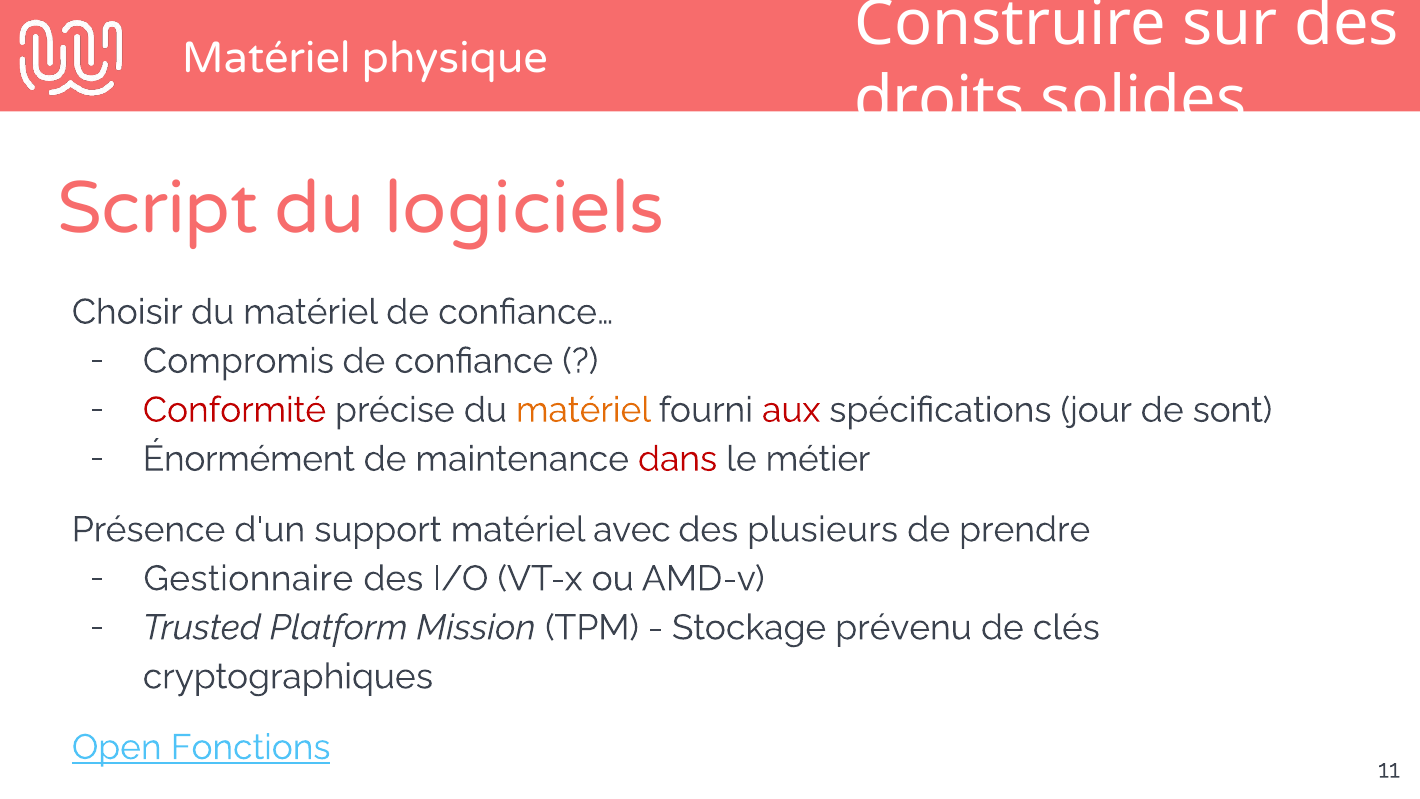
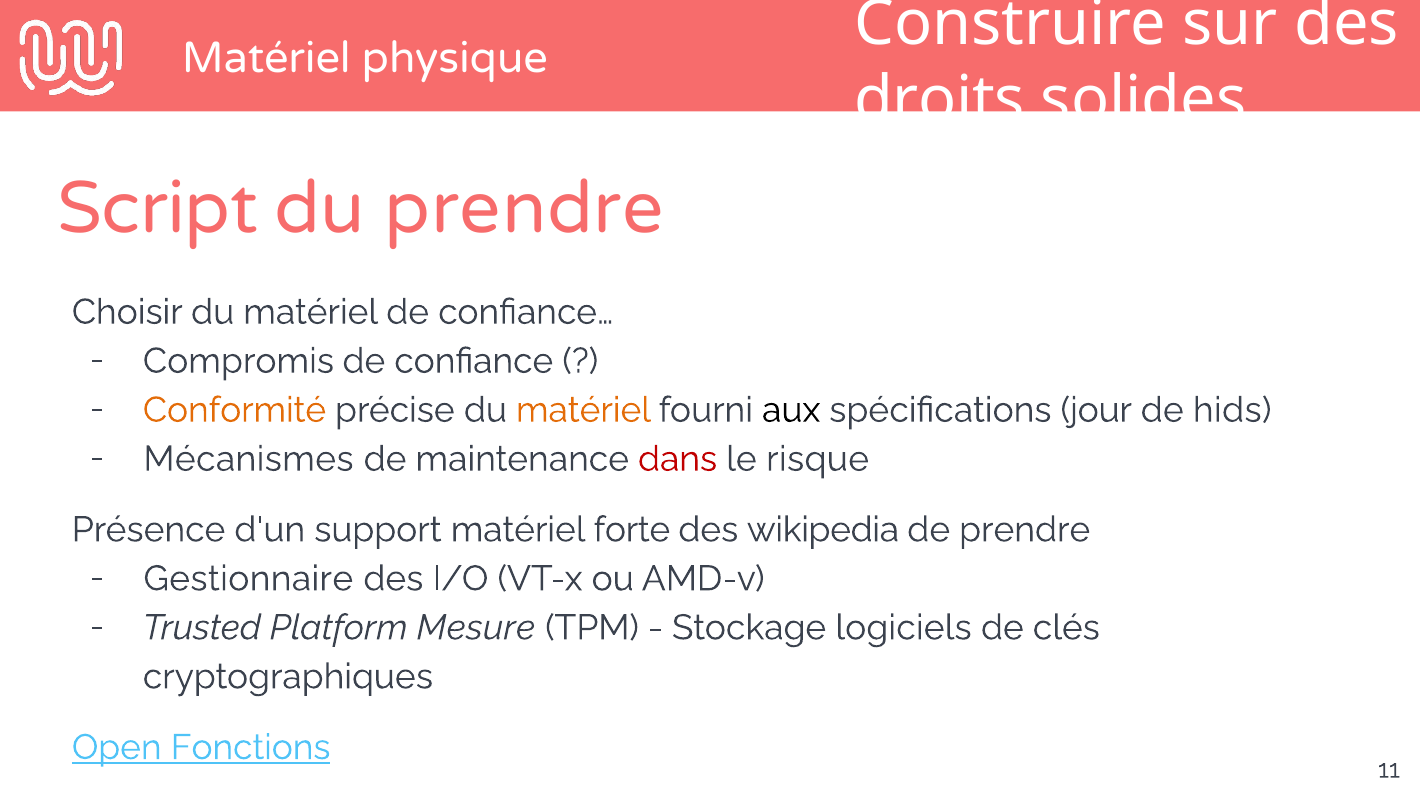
du logiciels: logiciels -> prendre (524, 209)
Conformité colour: red -> orange (234, 410)
aux colour: red -> black (791, 410)
sont: sont -> hids (1232, 410)
Énormément: Énormément -> Mécanismes (248, 459)
métier: métier -> risque (818, 459)
avec: avec -> forte (632, 530)
plusieurs: plusieurs -> wikipedia (823, 530)
Mission: Mission -> Mesure (476, 627)
prévenu: prévenu -> logiciels (903, 627)
